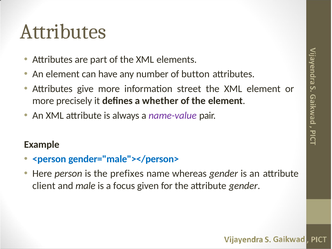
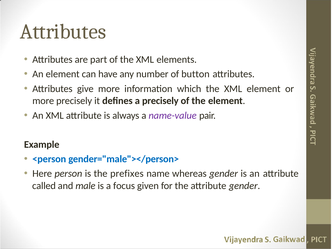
street: street -> which (189, 89)
a whether: whether -> precisely (160, 101)
client: client -> called (44, 186)
